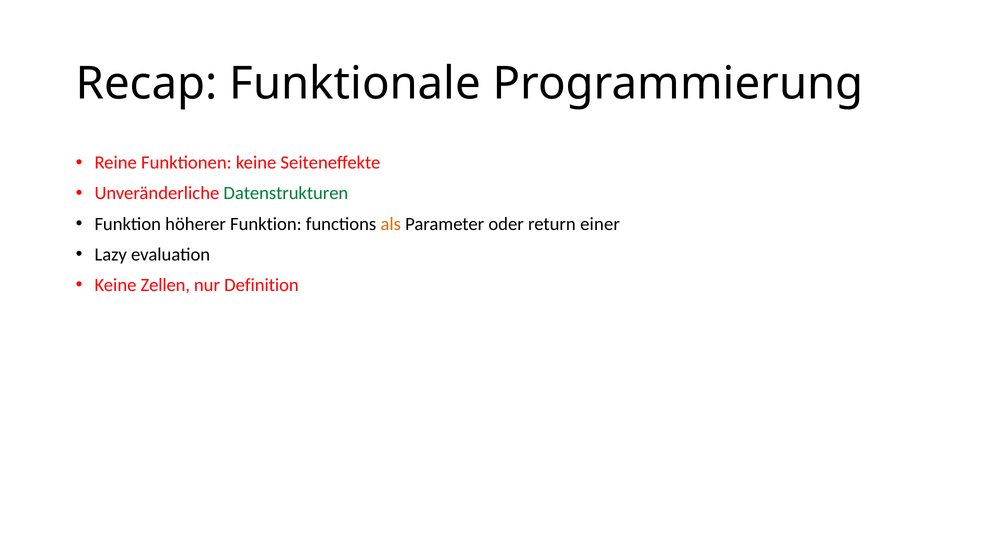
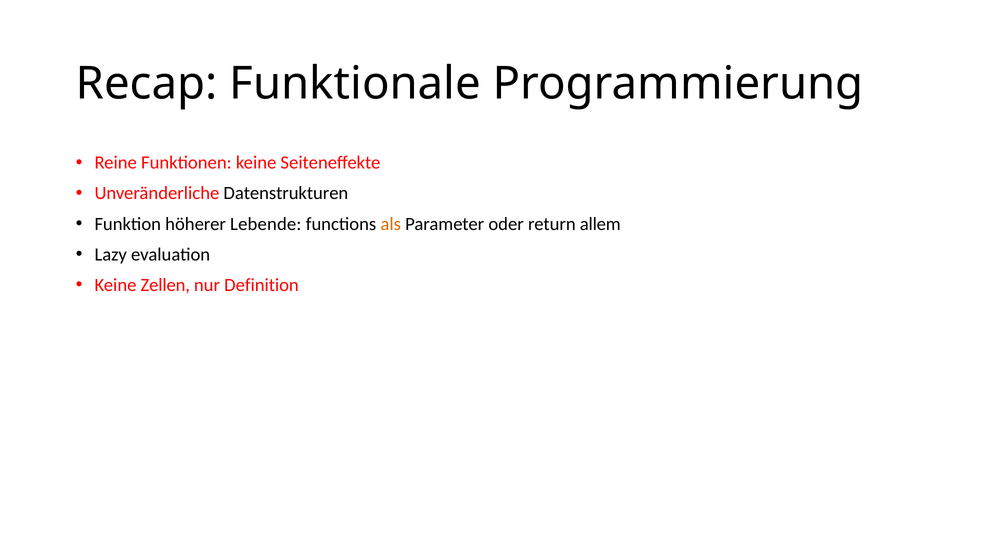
Datenstrukturen colour: green -> black (286, 193)
höherer Funktion: Funktion -> Lebende (266, 224)
einer: einer -> allem (600, 224)
